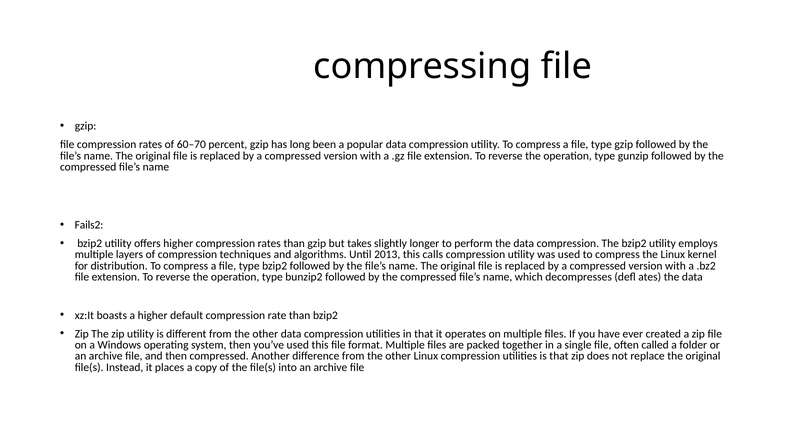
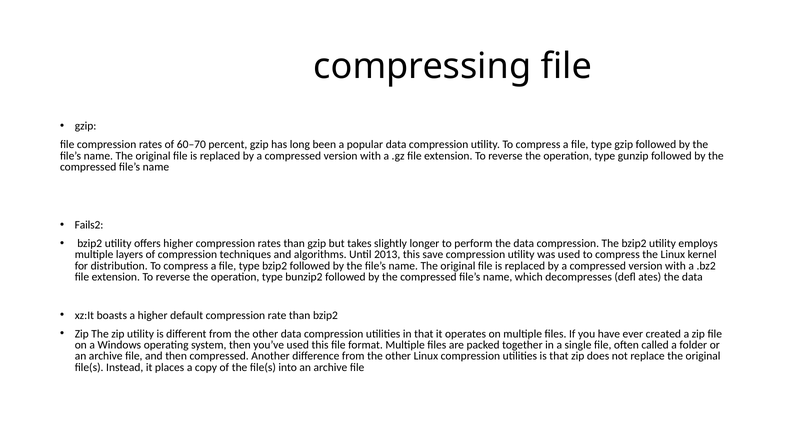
calls: calls -> save (433, 254)
